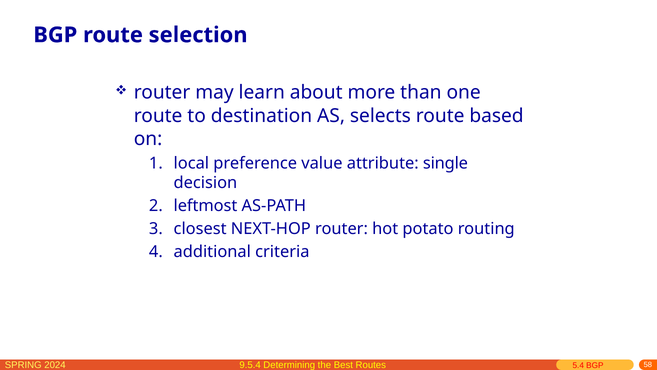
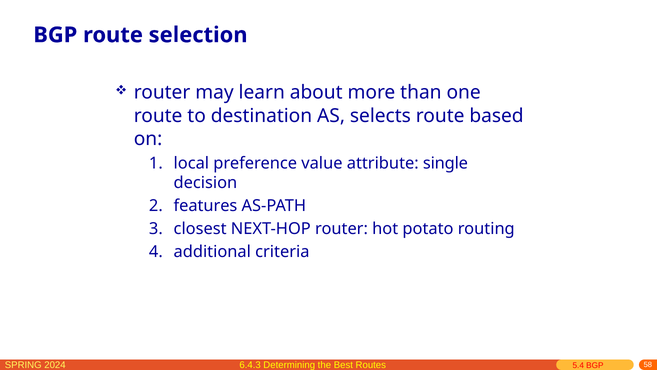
leftmost: leftmost -> features (205, 206)
9.5.4: 9.5.4 -> 6.4.3 (250, 365)
